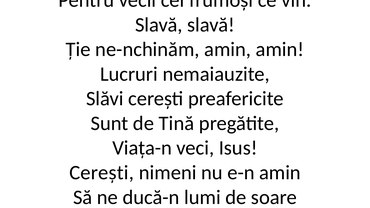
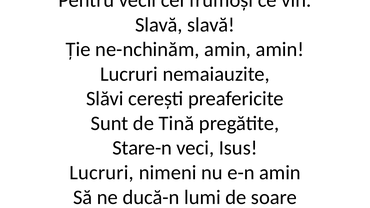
Viața-n: Viața-n -> Stare-n (142, 148)
Cerești: Cerești -> Lucruri (102, 173)
